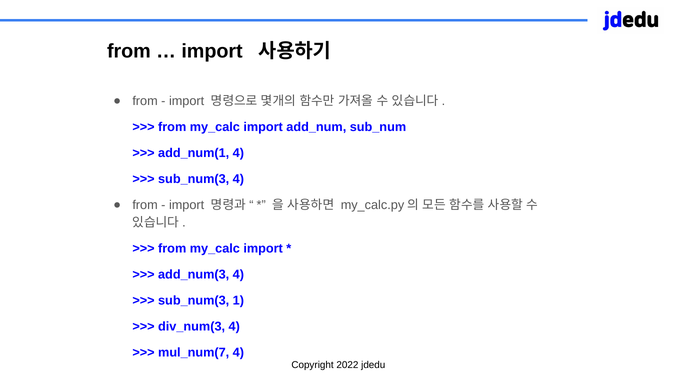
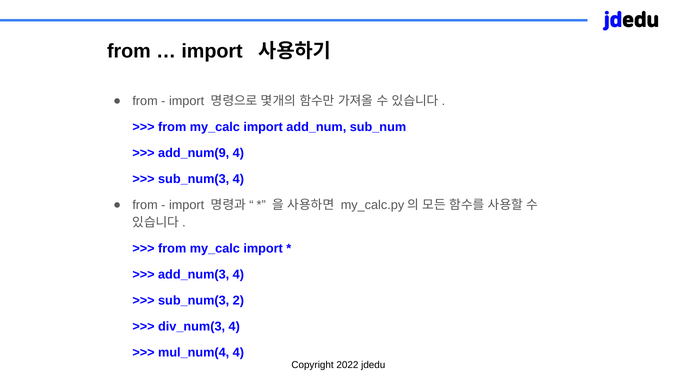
add_num(1: add_num(1 -> add_num(9 (194, 153)
1: 1 -> 2 (238, 300)
mul_num(7: mul_num(7 -> mul_num(4 (194, 352)
